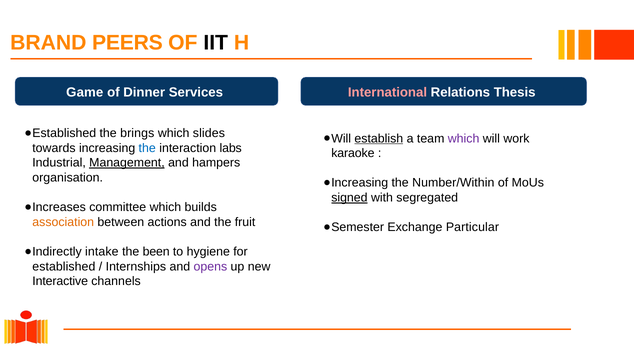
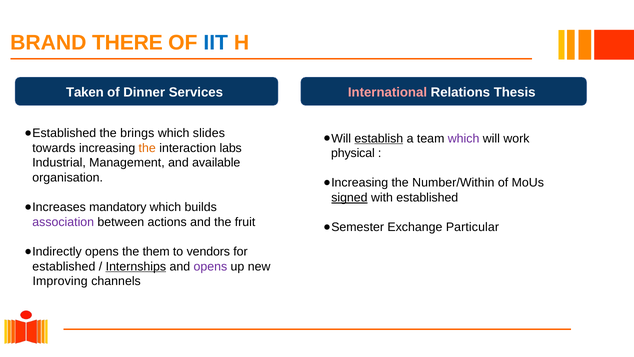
PEERS: PEERS -> THERE (127, 43)
IIT colour: black -> blue (216, 43)
Game: Game -> Taken (85, 92)
the colour: blue -> orange (147, 148)
karaoke: karaoke -> physical (353, 153)
Management underline: present -> none (127, 163)
hampers: hampers -> available (216, 163)
with segregated: segregated -> established (427, 198)
committee: committee -> mandatory (118, 207)
association colour: orange -> purple (63, 222)
intake: intake -> opens (102, 251)
been: been -> them (156, 251)
hygiene: hygiene -> vendors (208, 251)
Internships underline: none -> present (136, 266)
Interactive: Interactive -> Improving (60, 281)
